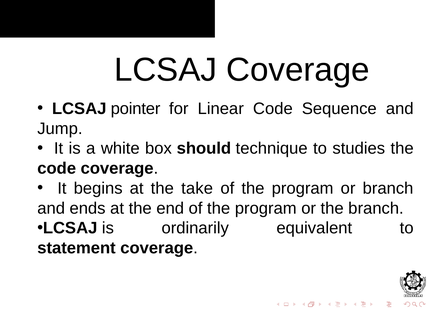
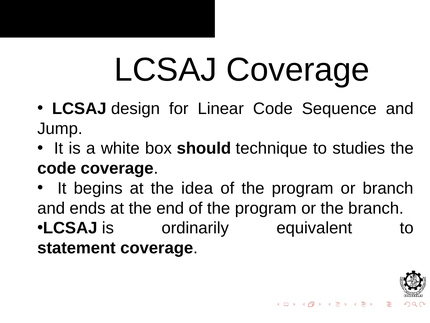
pointer: pointer -> design (135, 109)
take: take -> idea (197, 188)
